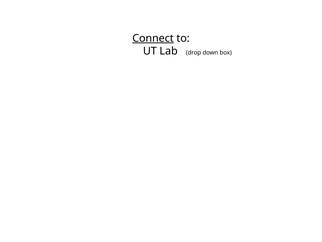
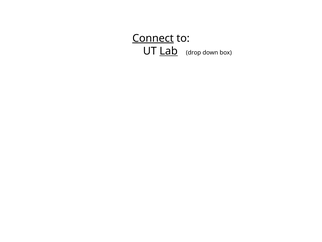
Lab underline: none -> present (169, 51)
